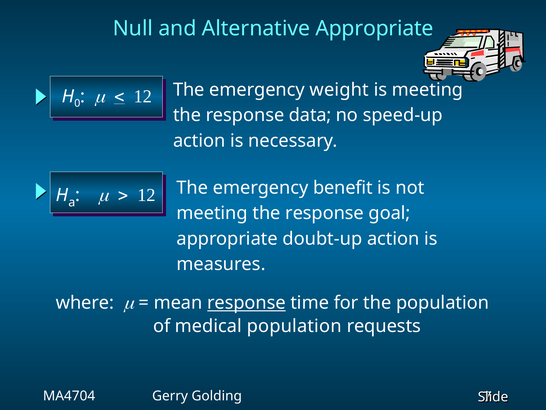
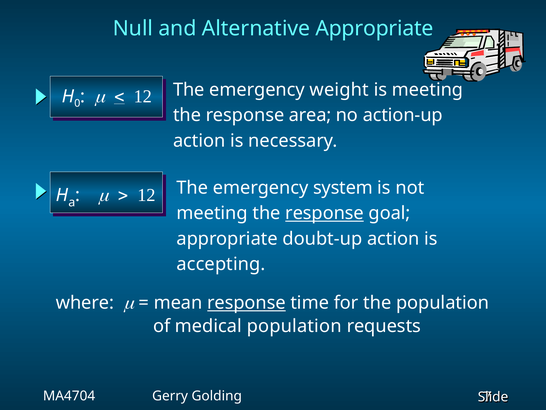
data: data -> area (310, 115)
speed-up: speed-up -> action-up (403, 115)
benefit: benefit -> system (343, 187)
response underline: none -> present (325, 213)
measures: measures -> accepting (221, 264)
